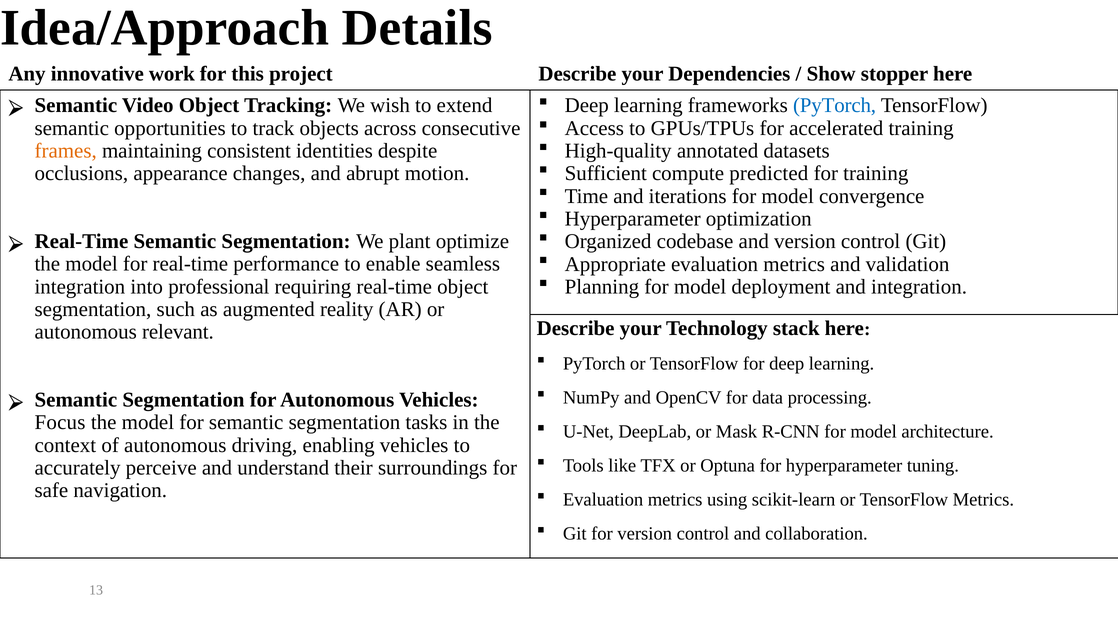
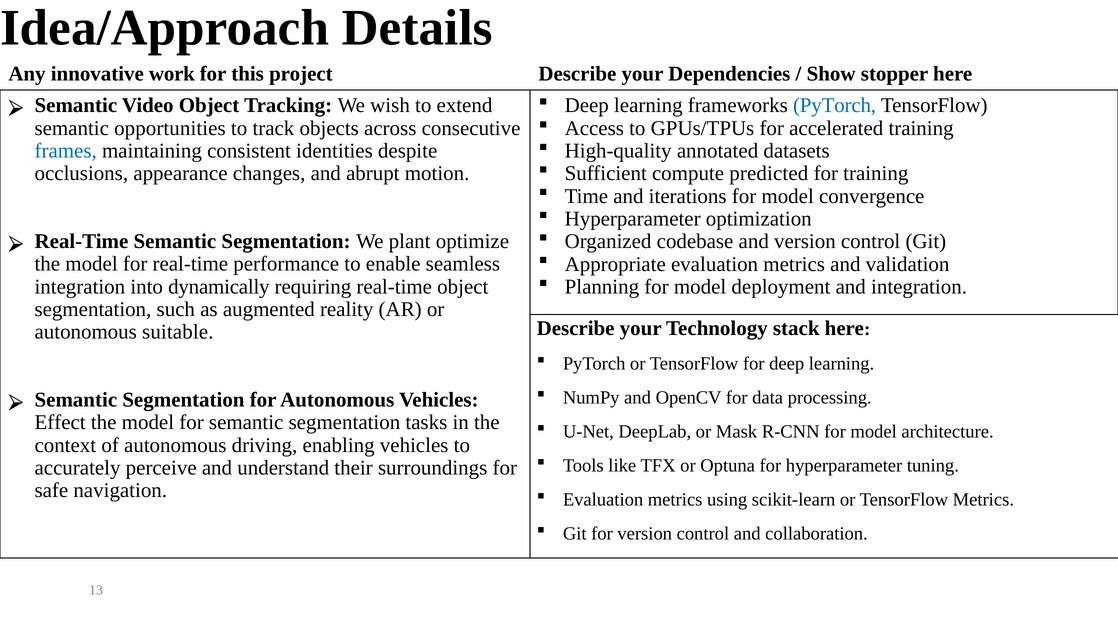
frames colour: orange -> blue (66, 151)
professional: professional -> dynamically (219, 287)
relevant: relevant -> suitable (178, 332)
Focus: Focus -> Effect (60, 422)
